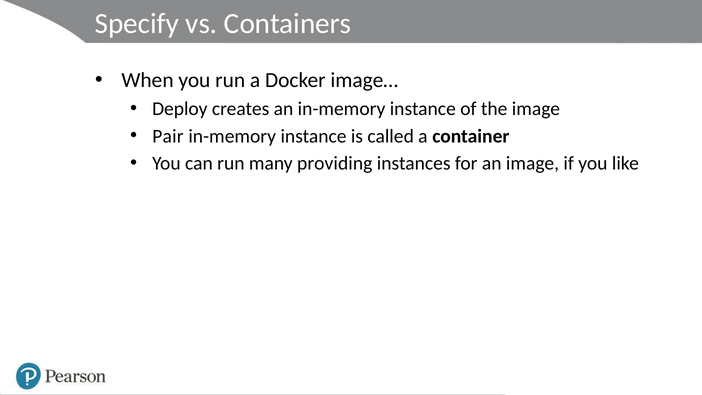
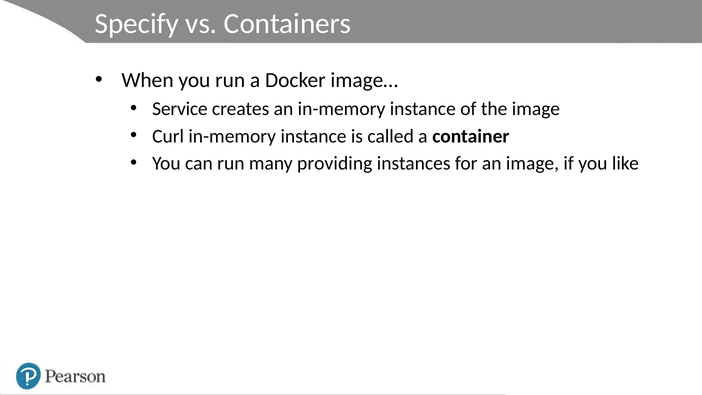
Deploy: Deploy -> Service (180, 109)
Pair: Pair -> Curl (168, 136)
